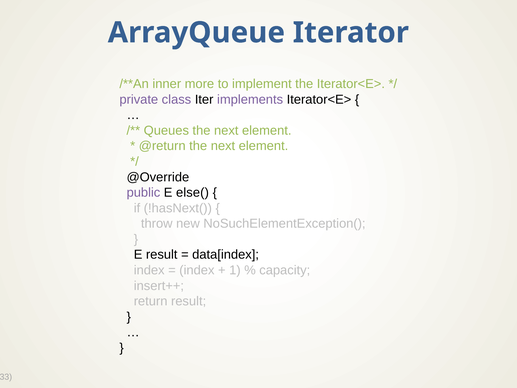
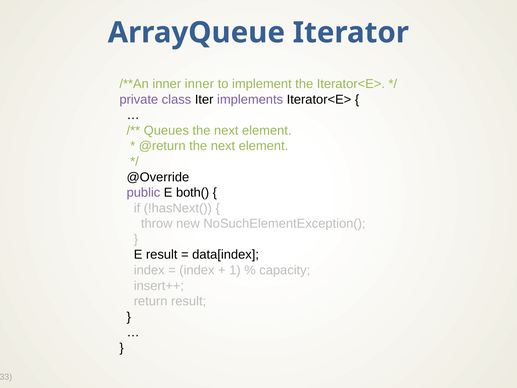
inner more: more -> inner (199, 84)
else(: else( -> both( (193, 192)
